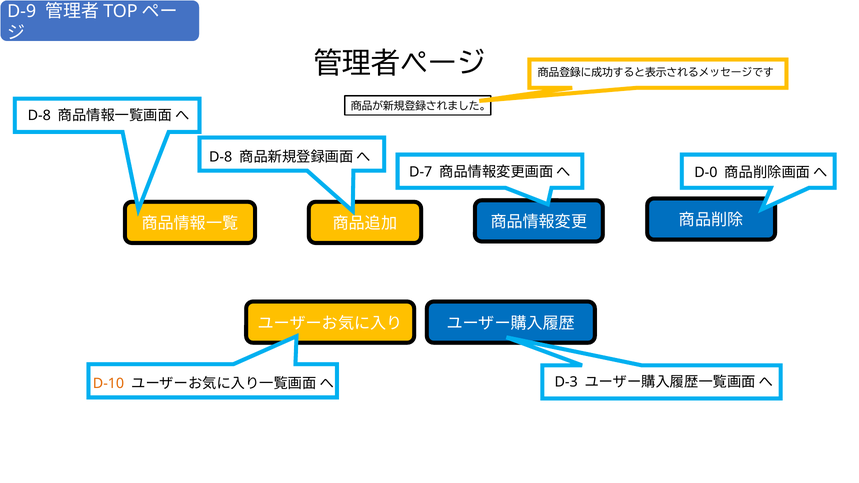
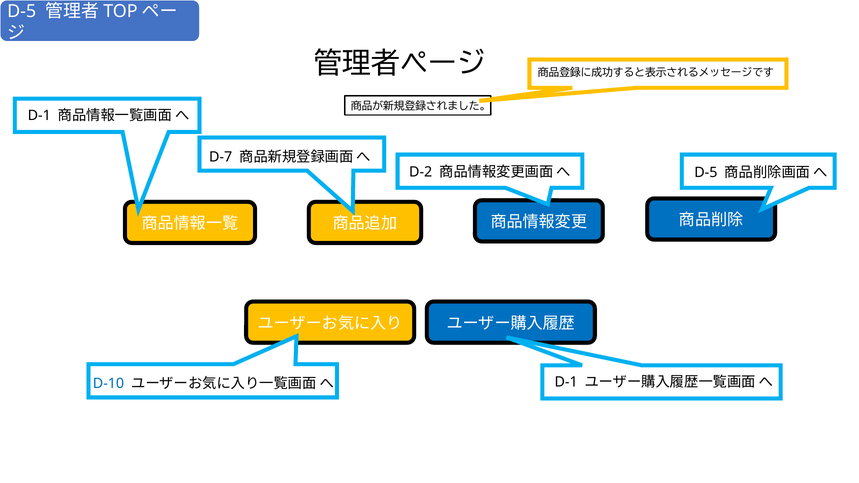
D-9: D-9 -> D-5 (22, 11)
D-8: D-8 -> D-1 (39, 116)
D-8: D-8 -> D-7 (221, 157)
D-7: D-7 -> D-2 (421, 172)
D-0: D-0 -> D-5 (706, 173)
D-10 colour: orange -> blue (108, 384)
D-3: D-3 -> D-1 (566, 382)
